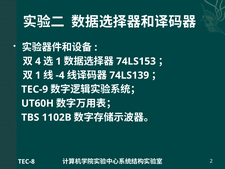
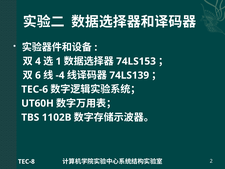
1: 1 -> 6 (38, 75)
TEC-9: TEC-9 -> TEC-6 (35, 89)
